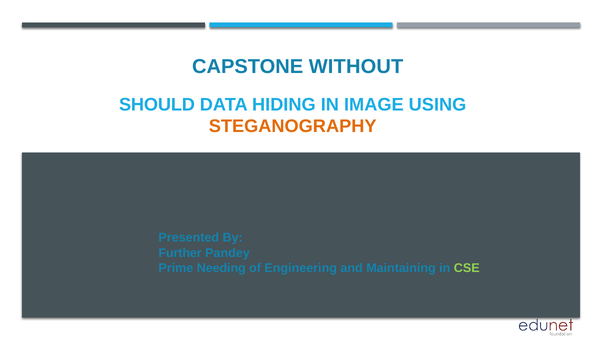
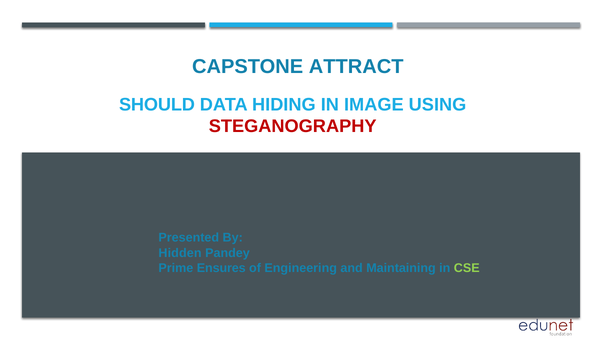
WITHOUT: WITHOUT -> ATTRACT (356, 67)
STEGANOGRAPHY colour: orange -> red (293, 126)
Further: Further -> Hidden (180, 253)
Needing: Needing -> Ensures (221, 268)
